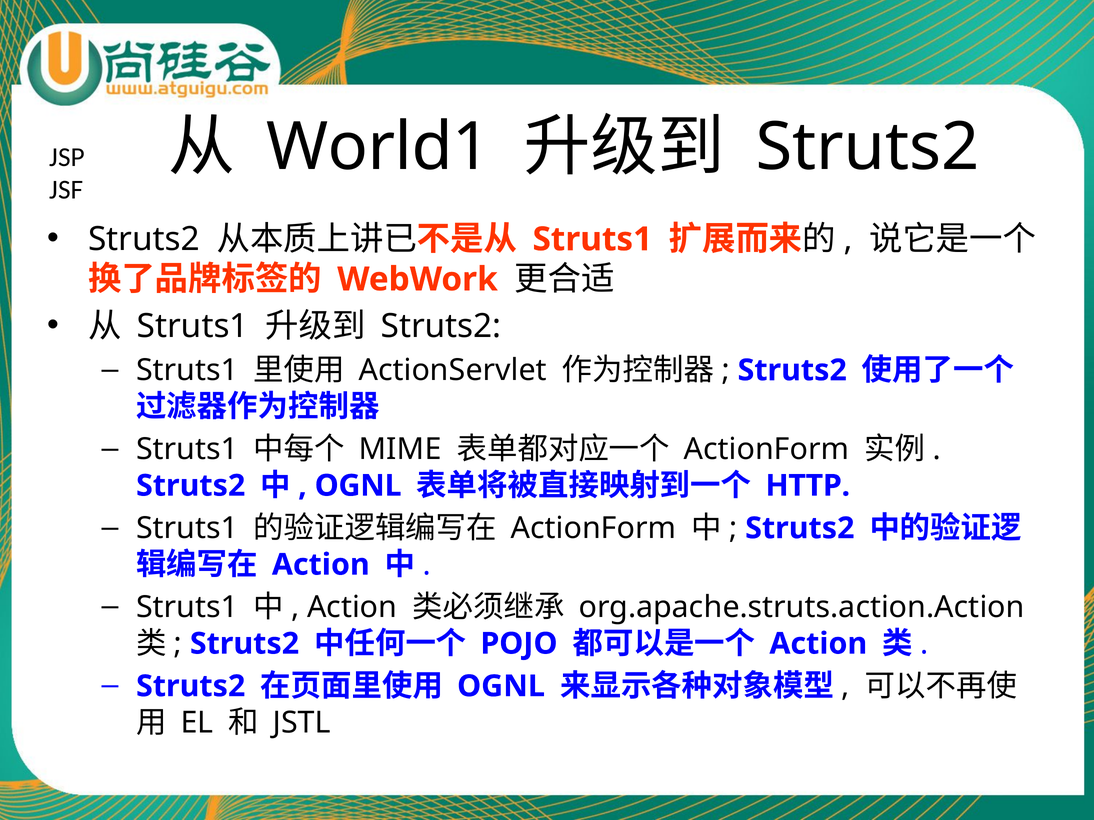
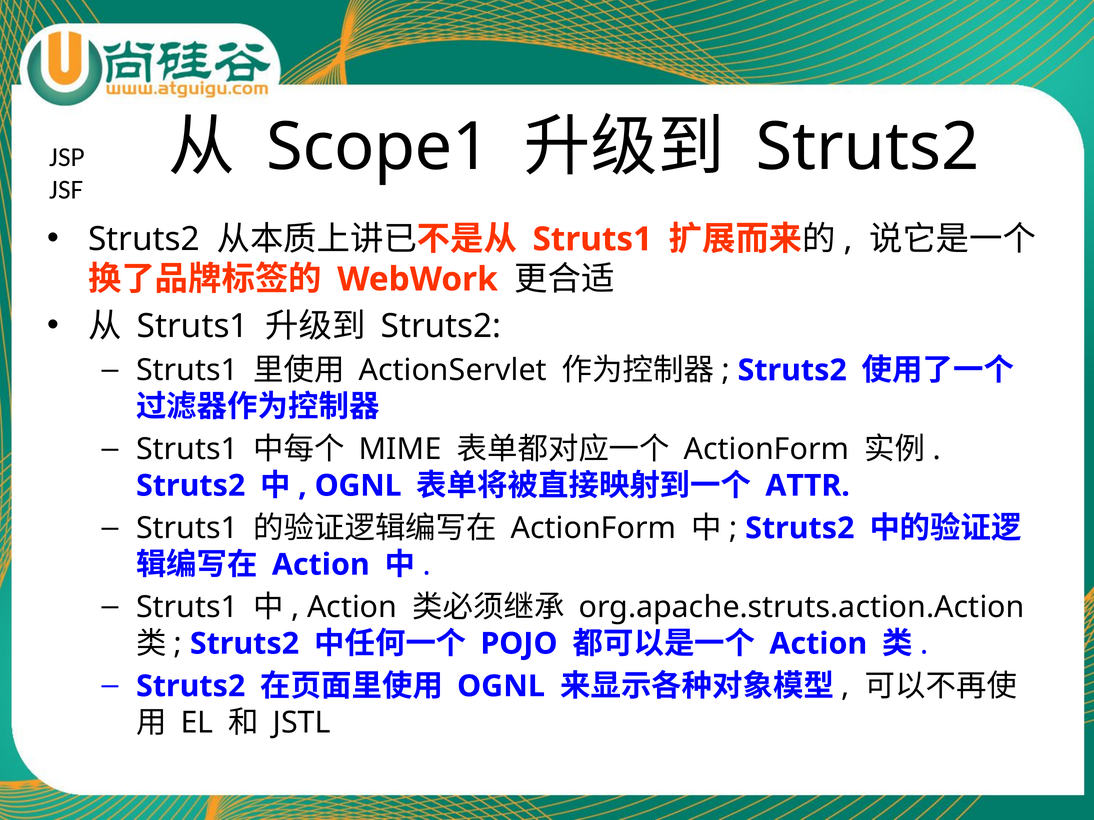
World1: World1 -> Scope1 (378, 147)
HTTP: HTTP -> ATTR (808, 486)
